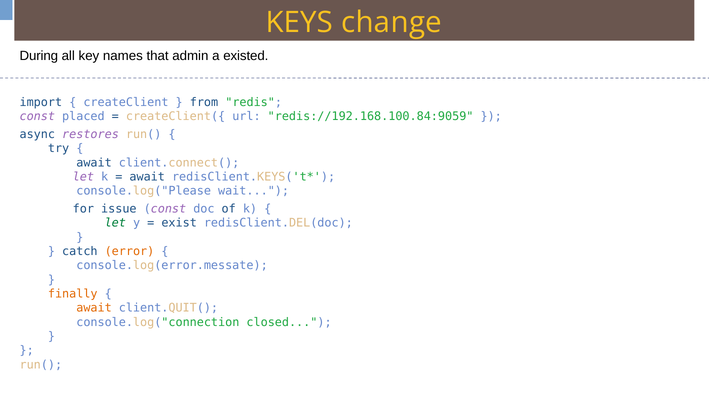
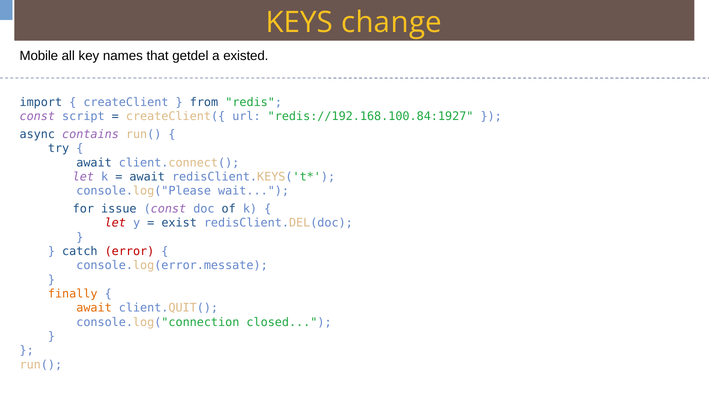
During: During -> Mobile (39, 56)
admin: admin -> getdel (190, 56)
placed: placed -> script (83, 117)
redis://192.168.100.84:9059: redis://192.168.100.84:9059 -> redis://192.168.100.84:1927 (371, 117)
restores: restores -> contains (90, 134)
let colour: green -> red (115, 223)
error colour: orange -> red (129, 251)
